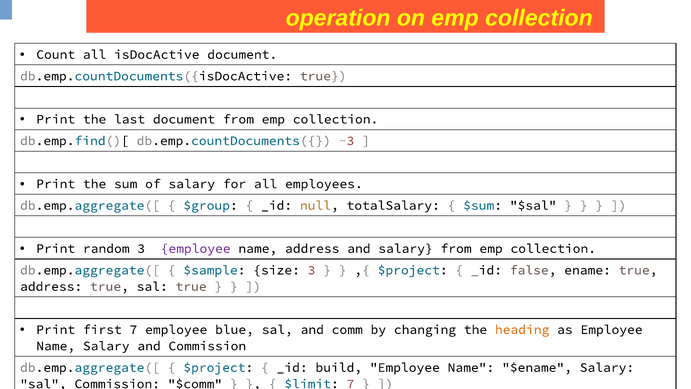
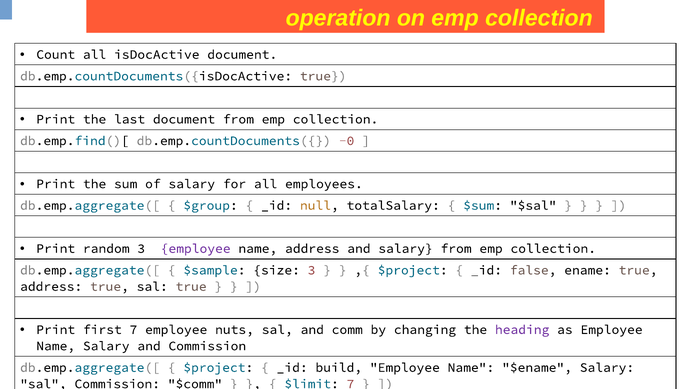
-3: -3 -> -0 (347, 141)
blue: blue -> nuts (235, 329)
heading colour: orange -> purple (522, 329)
